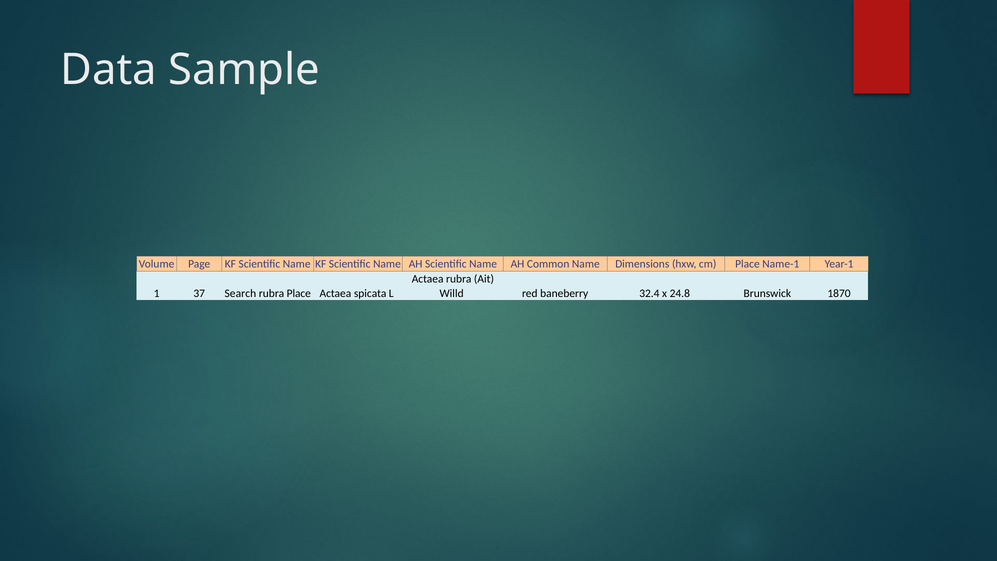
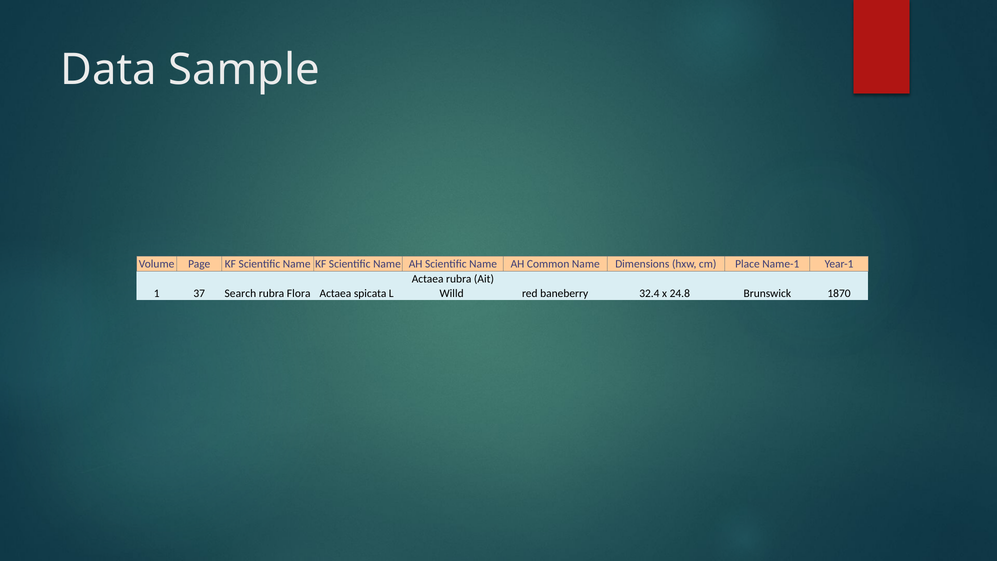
rubra Place: Place -> Flora (299, 293)
